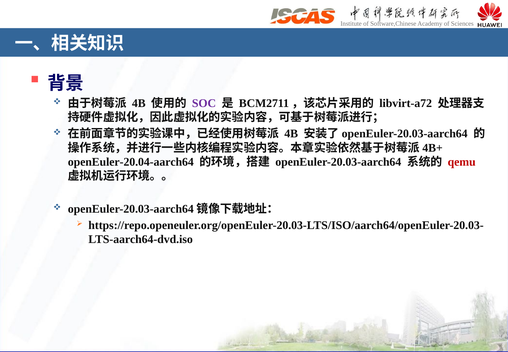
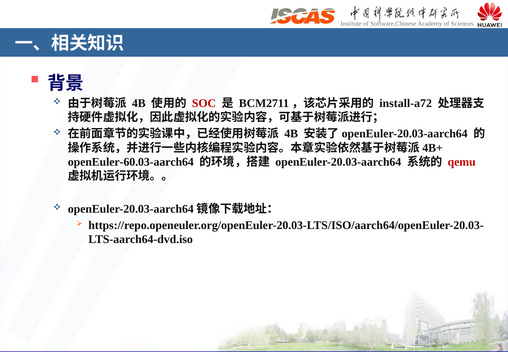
SOC colour: purple -> red (204, 103)
libvirt-a72: libvirt-a72 -> install-a72 (406, 103)
openEuler-20.04-aarch64: openEuler-20.04-aarch64 -> openEuler-60.03-aarch64 (131, 162)
